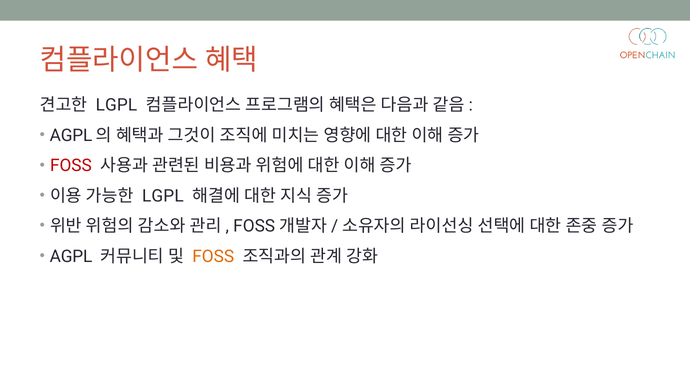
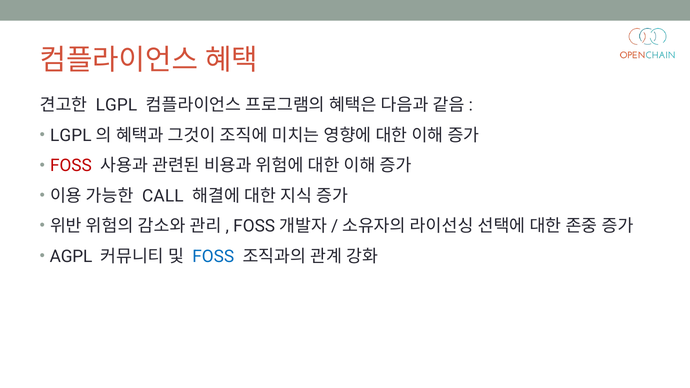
AGPL: AGPL -> LGPL (71, 135)
LGPL: LGPL -> CALL (163, 196)
FOSS colour: orange -> blue (213, 256)
